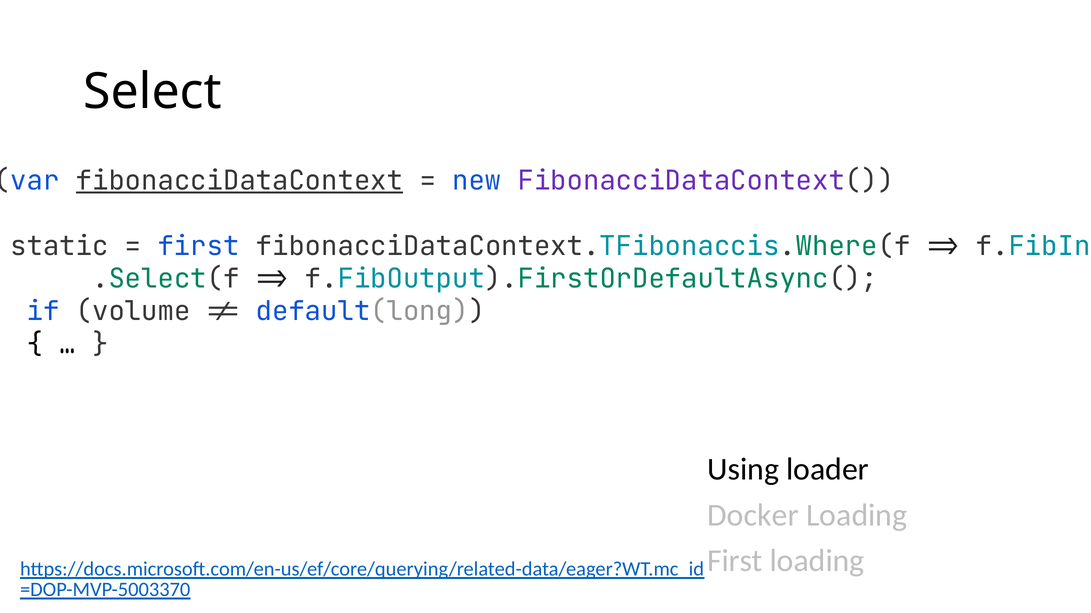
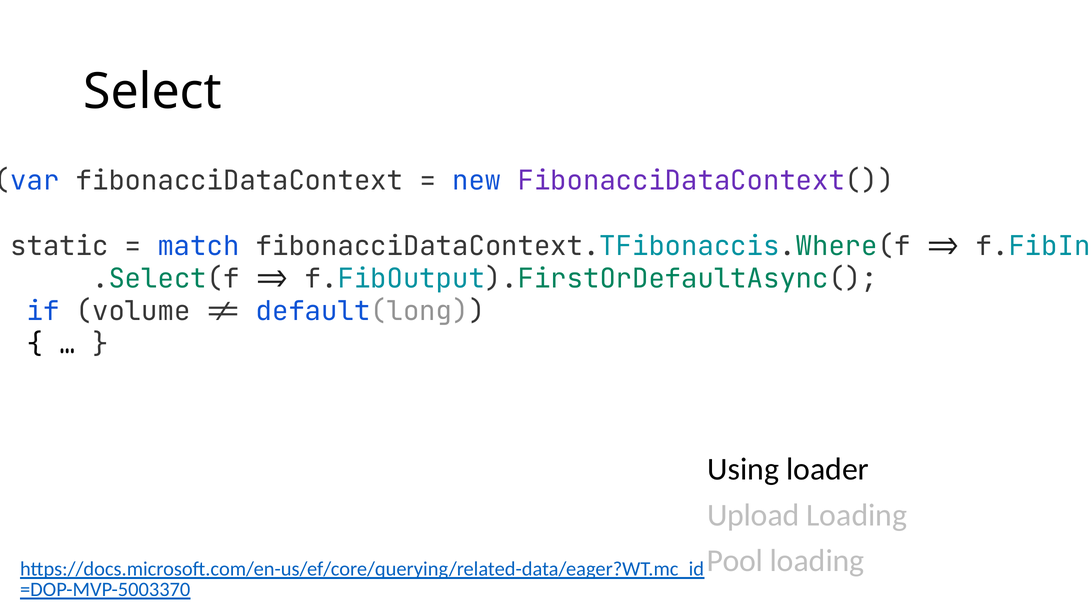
fibonacciDataContext underline: present -> none (240, 181)
first: first -> match (199, 246)
Docker: Docker -> Upload (753, 516)
First: First -> Pool (735, 561)
